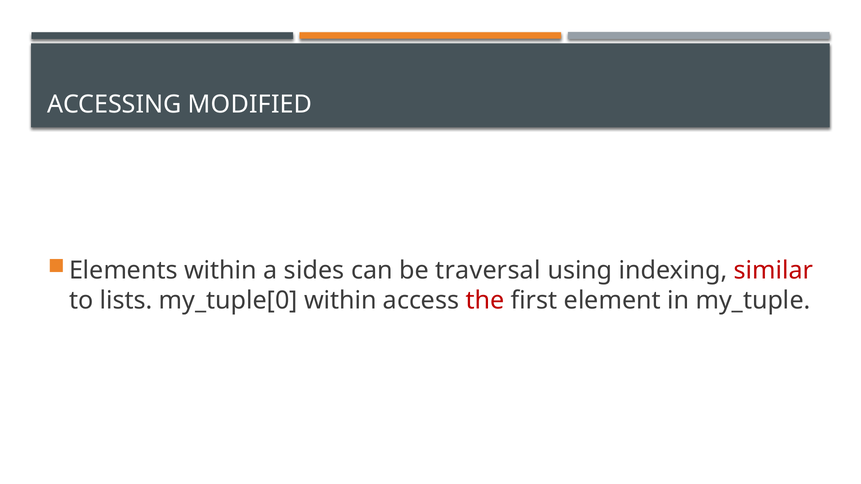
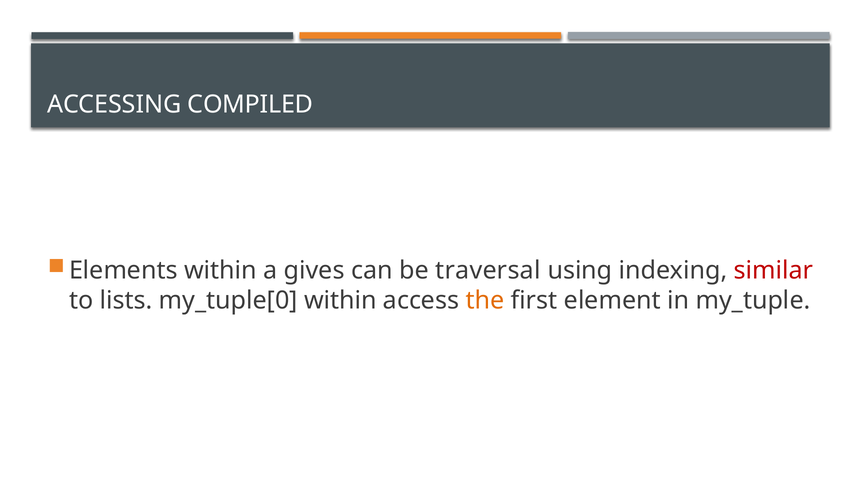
MODIFIED: MODIFIED -> COMPILED (250, 105)
sides: sides -> gives (314, 271)
the colour: red -> orange (485, 301)
